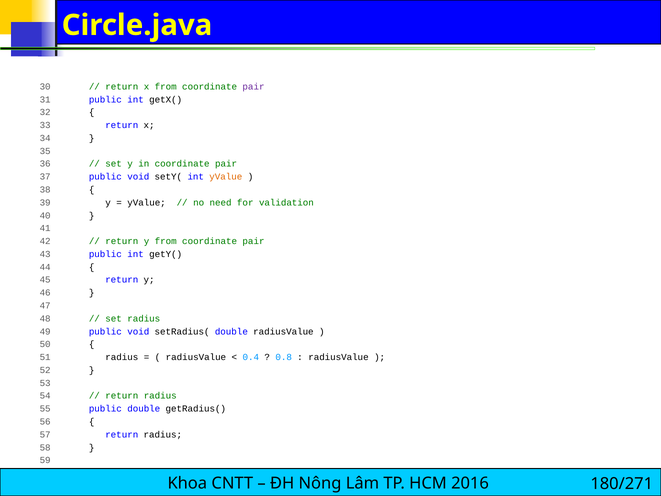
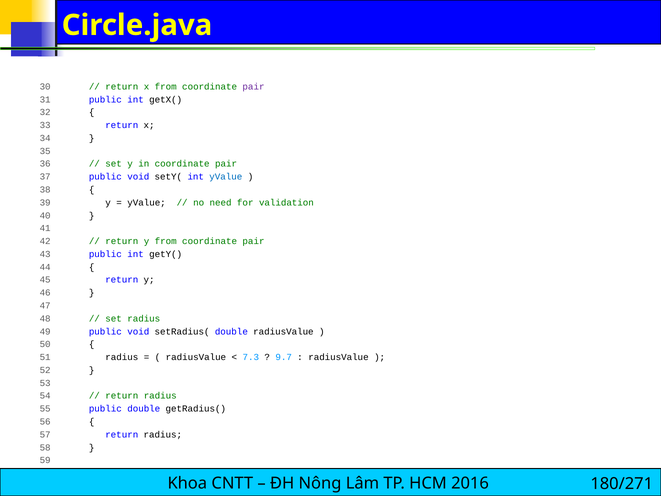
yValue colour: orange -> blue (226, 177)
0.4: 0.4 -> 7.3 (251, 357)
0.8: 0.8 -> 9.7 (284, 357)
